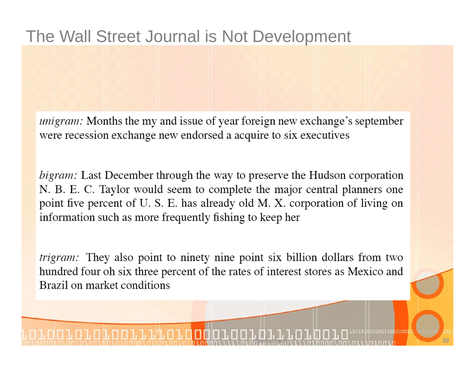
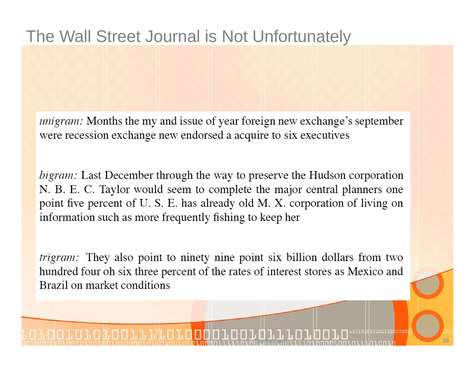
Development: Development -> Unfortunately (302, 37)
